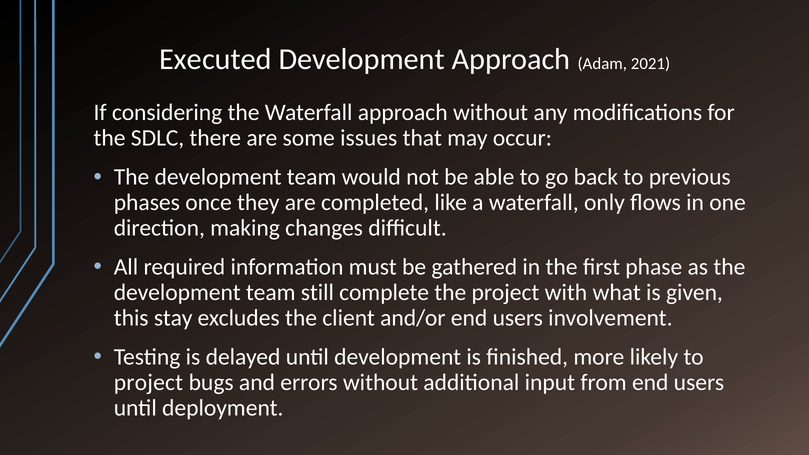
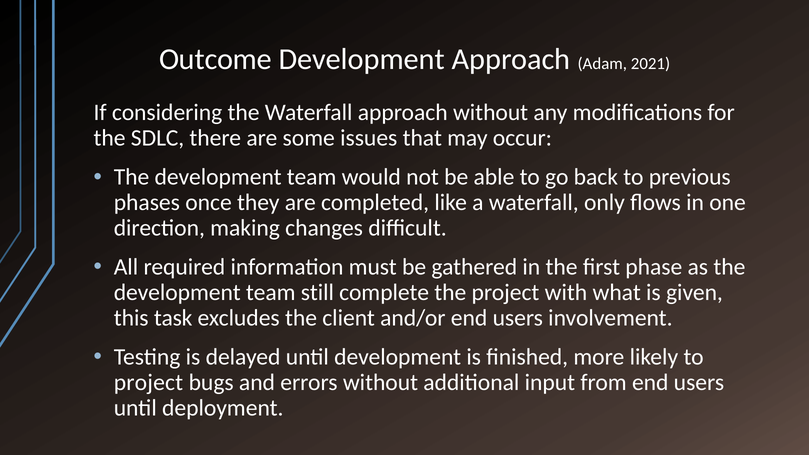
Executed: Executed -> Outcome (216, 59)
stay: stay -> task (173, 318)
